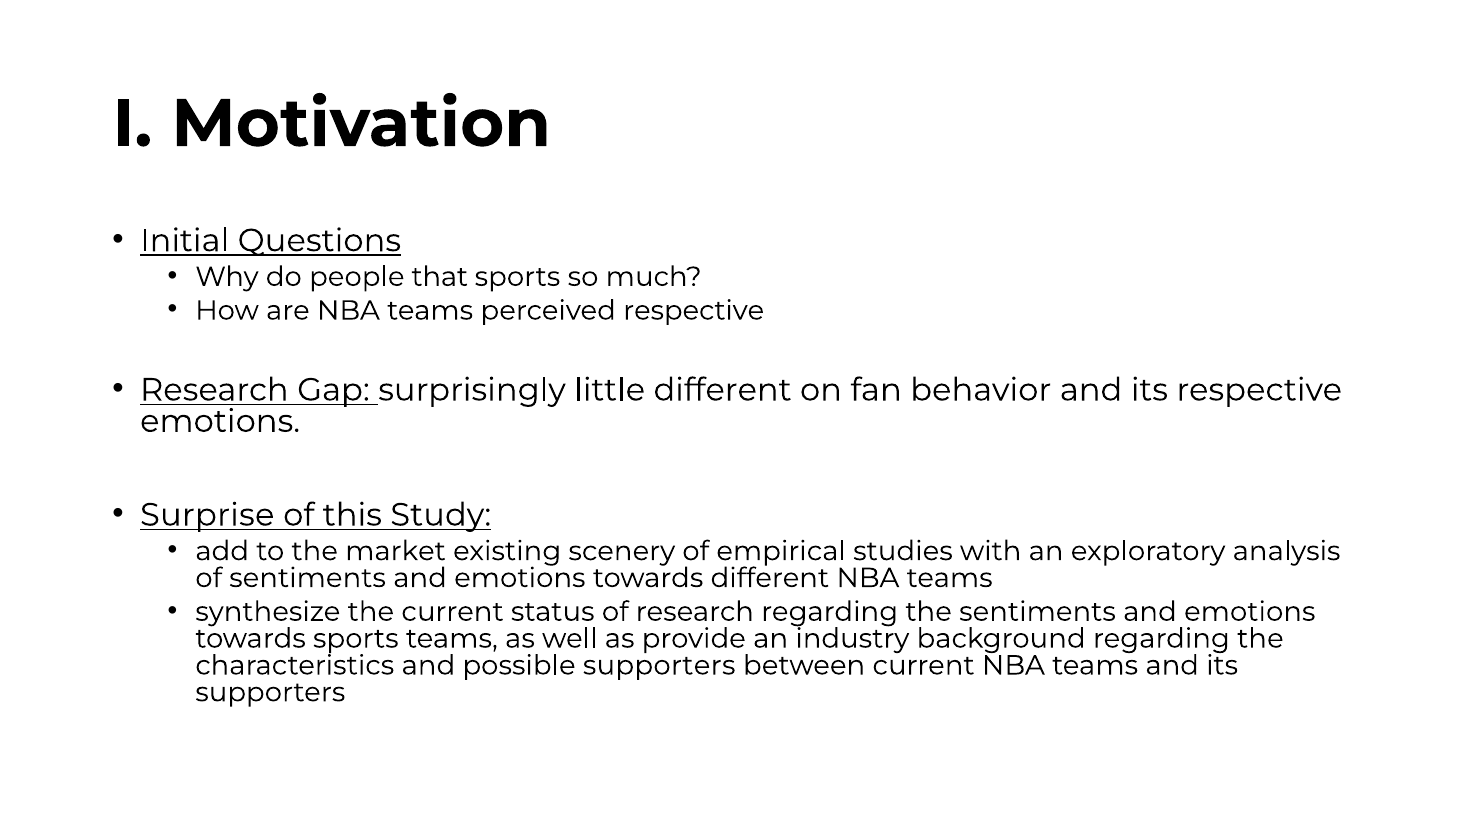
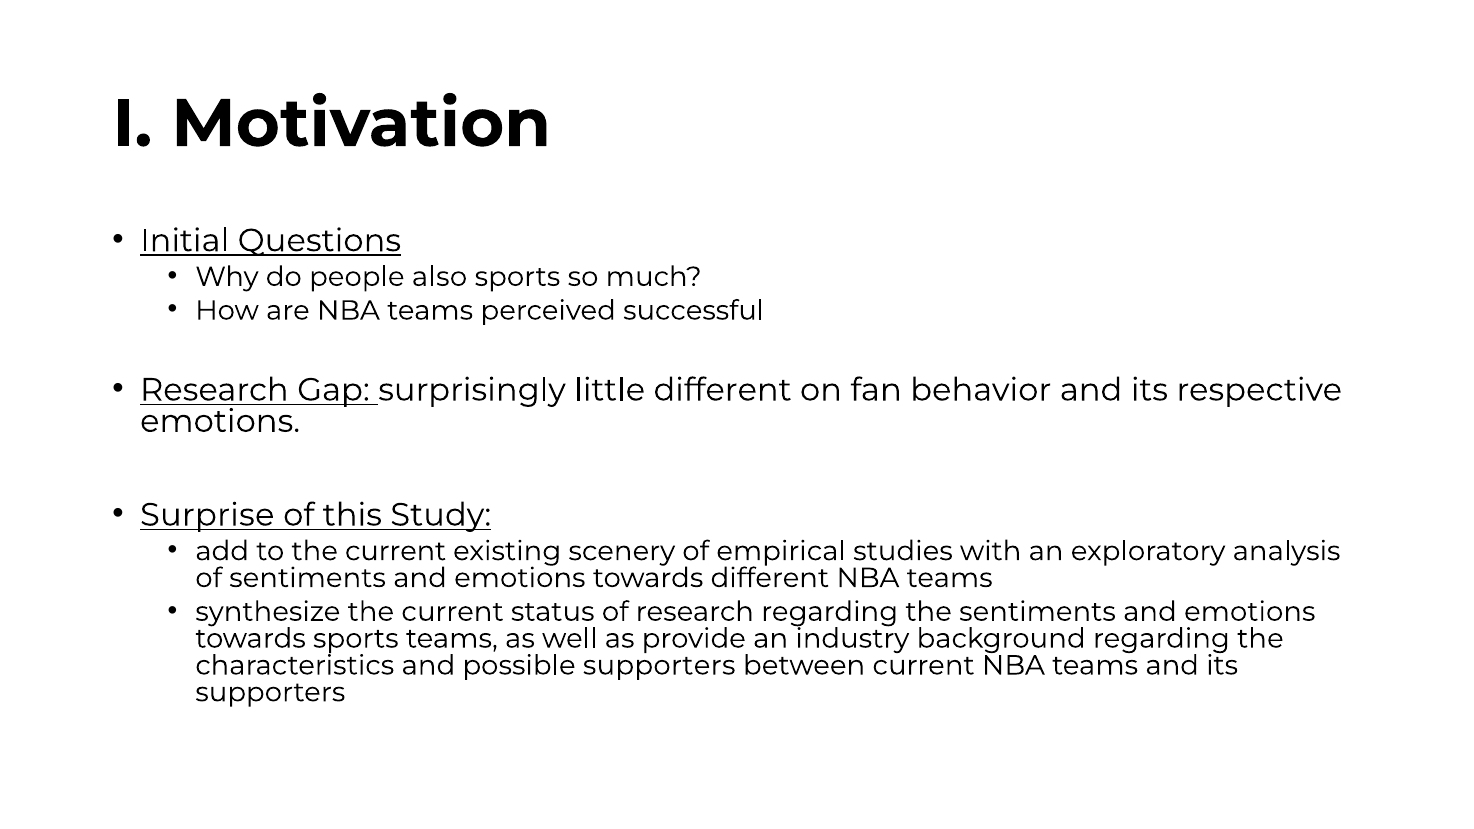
that: that -> also (439, 277)
perceived respective: respective -> successful (694, 311)
to the market: market -> current (396, 551)
